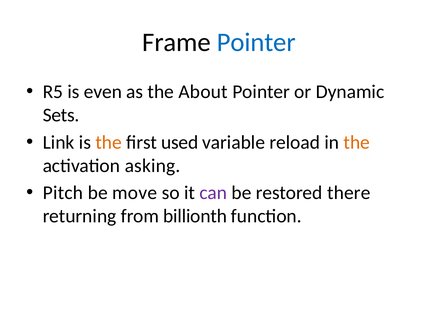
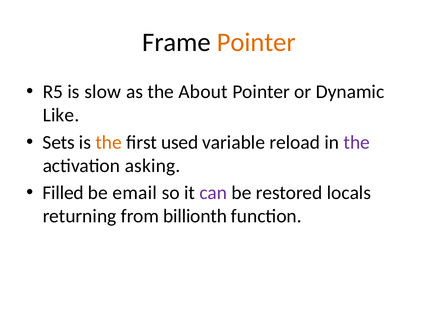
Pointer colour: blue -> orange (256, 42)
even: even -> slow (103, 92)
Sets: Sets -> Like (61, 115)
Link: Link -> Sets (59, 143)
the colour: orange -> purple (357, 143)
Pitch: Pitch -> Filled (63, 193)
move: move -> email (135, 193)
there: there -> locals (349, 193)
